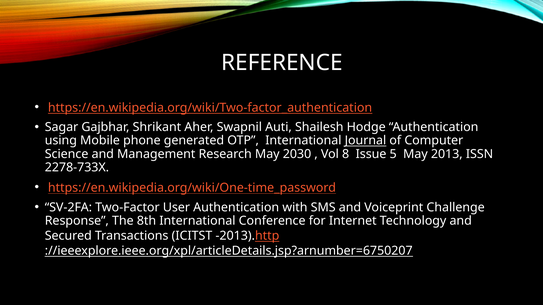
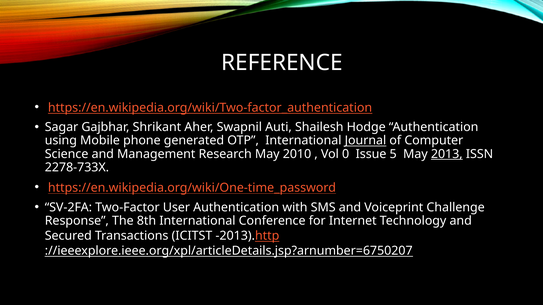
2030: 2030 -> 2010 (297, 154)
8: 8 -> 0 (346, 154)
2013 underline: none -> present (447, 154)
